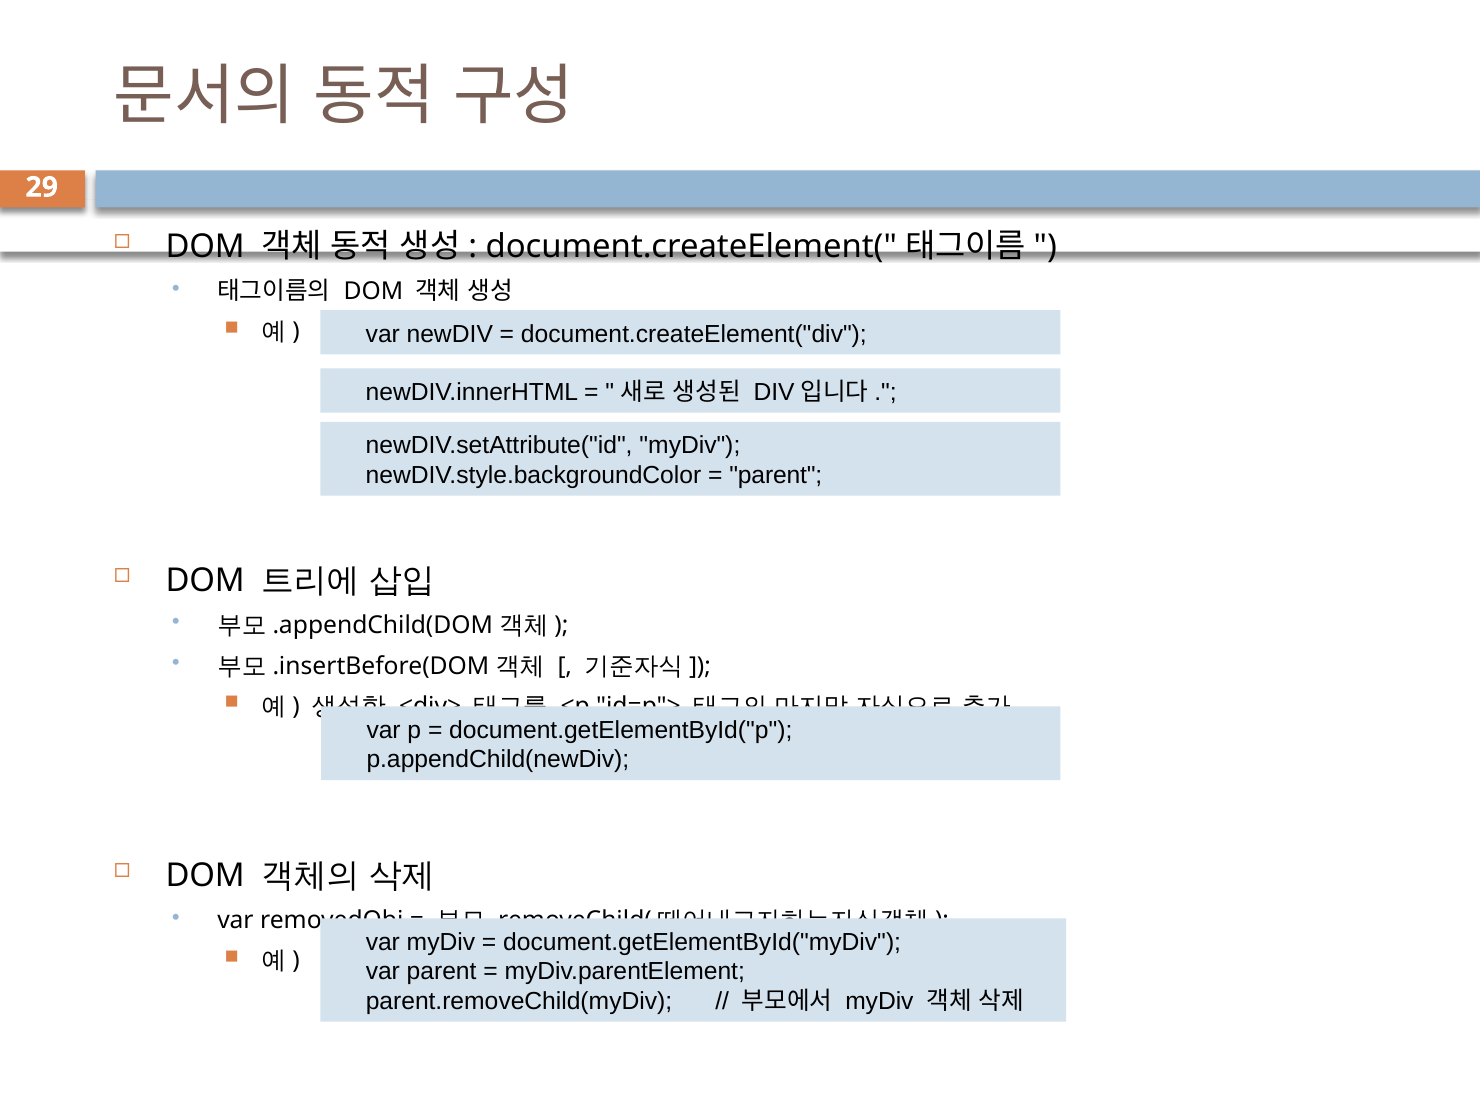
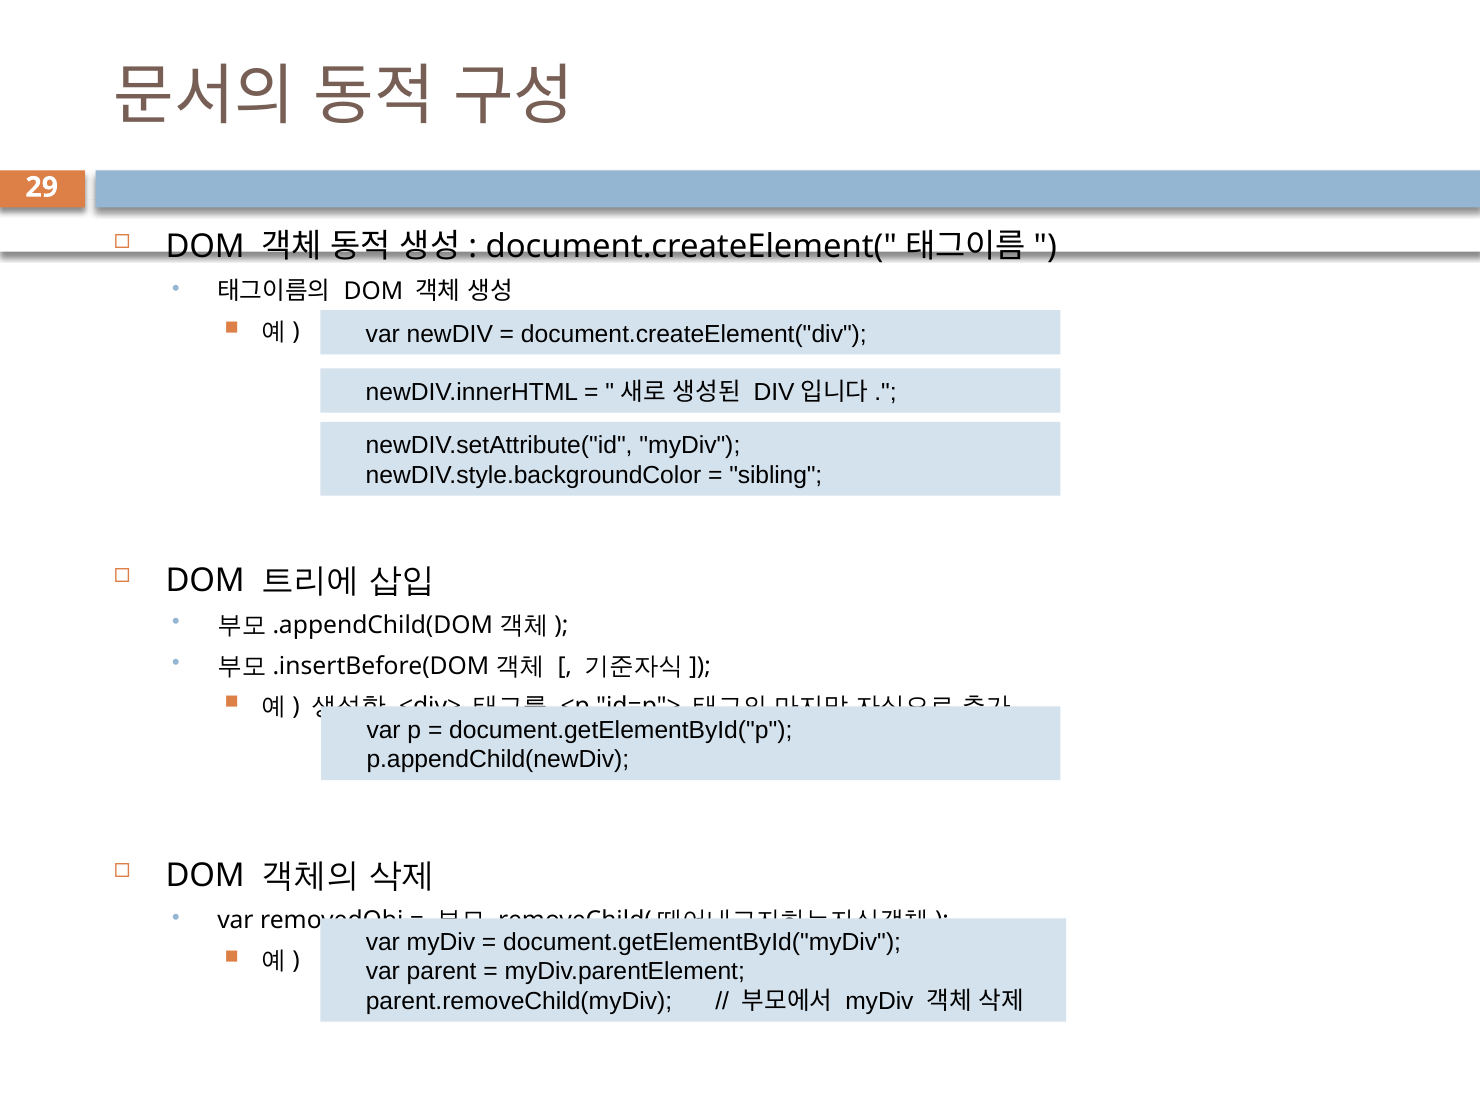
parent: parent -> sibling (776, 475)
